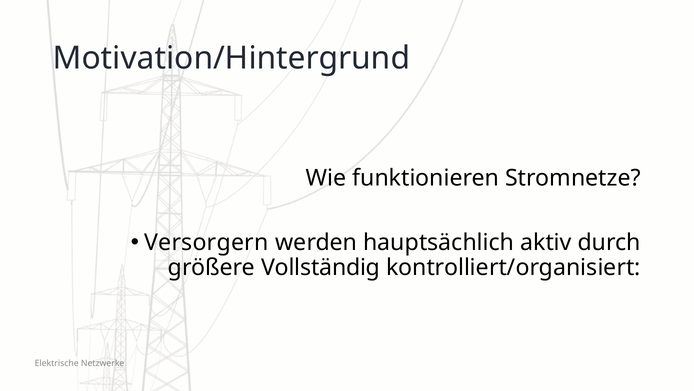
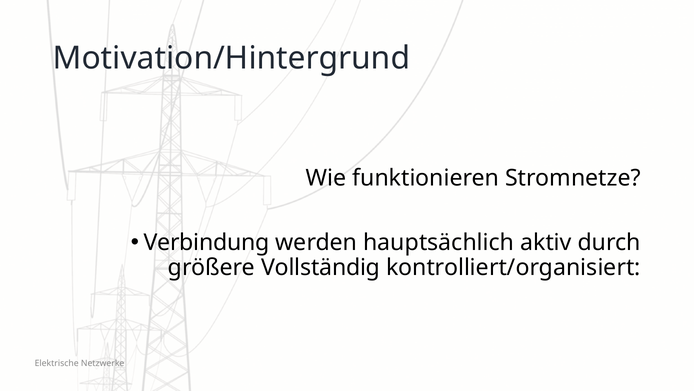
Versorgern: Versorgern -> Verbindung (207, 242)
